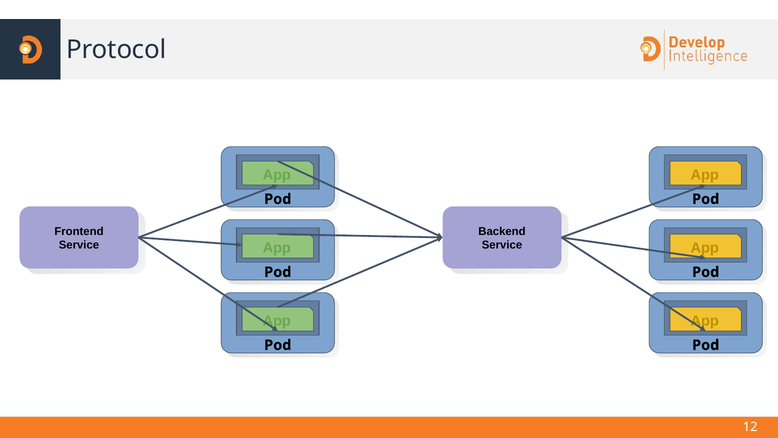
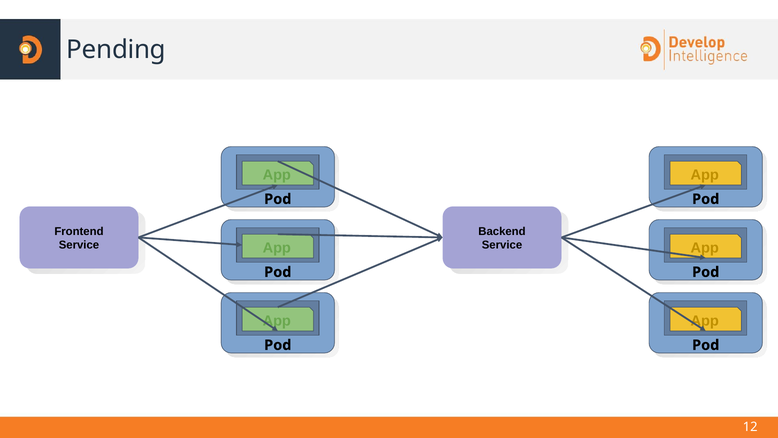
Protocol: Protocol -> Pending (116, 49)
